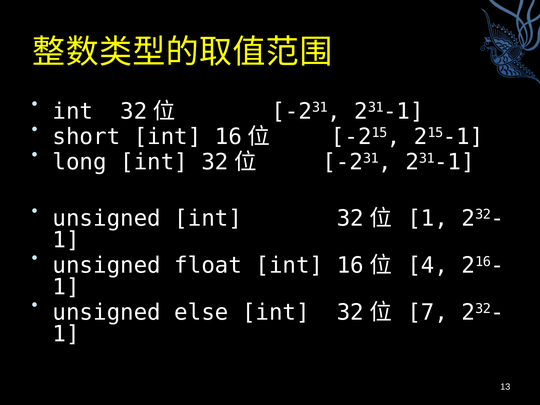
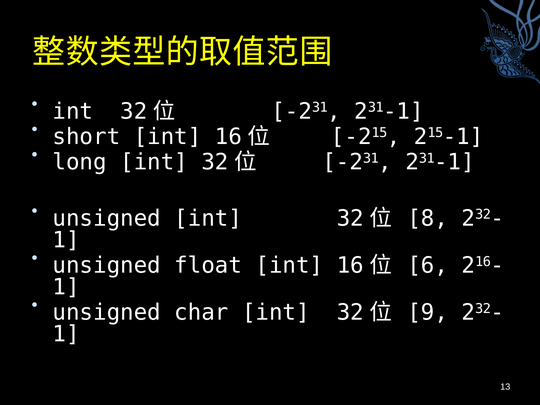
1: 1 -> 8 (428, 218)
4: 4 -> 6 (428, 265)
else: else -> char (201, 312)
7: 7 -> 9 (428, 312)
